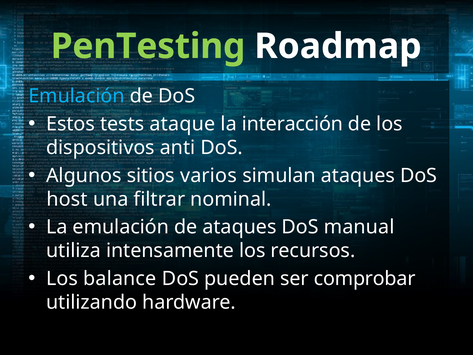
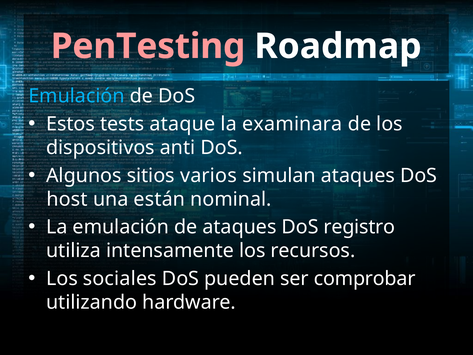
PenTesting colour: light green -> pink (148, 46)
interacción: interacción -> examinara (292, 124)
filtrar: filtrar -> están (159, 199)
manual: manual -> registro (359, 227)
balance: balance -> sociales (120, 278)
